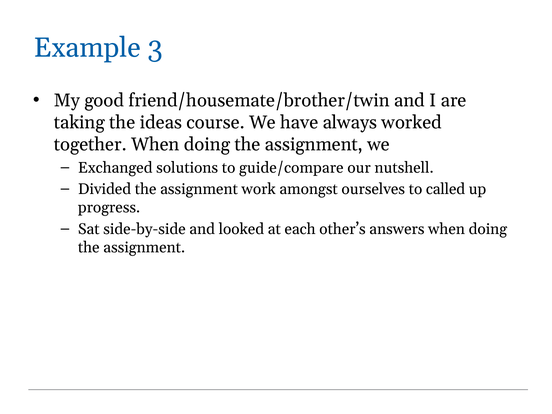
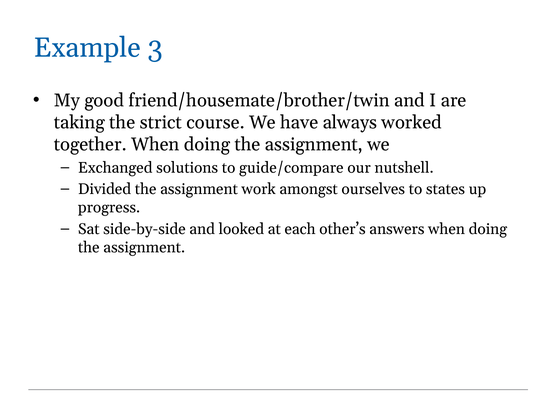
ideas: ideas -> strict (161, 122)
called: called -> states (445, 189)
